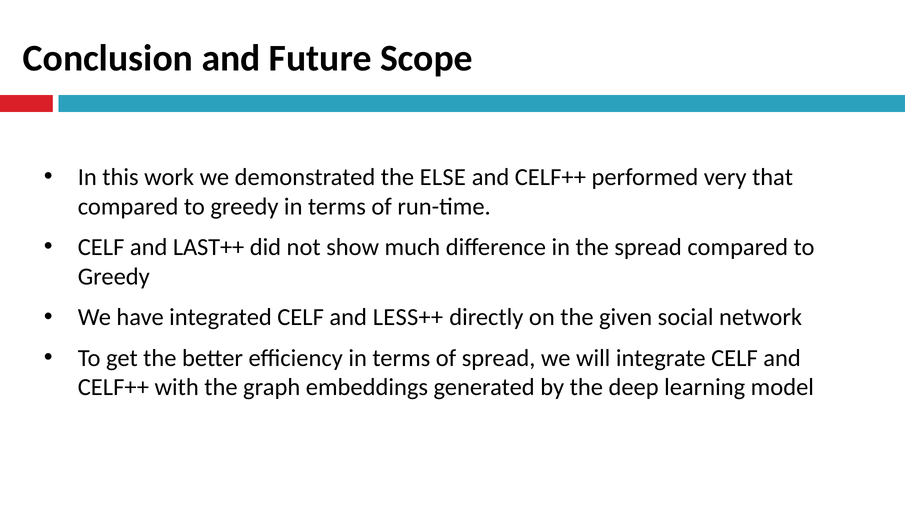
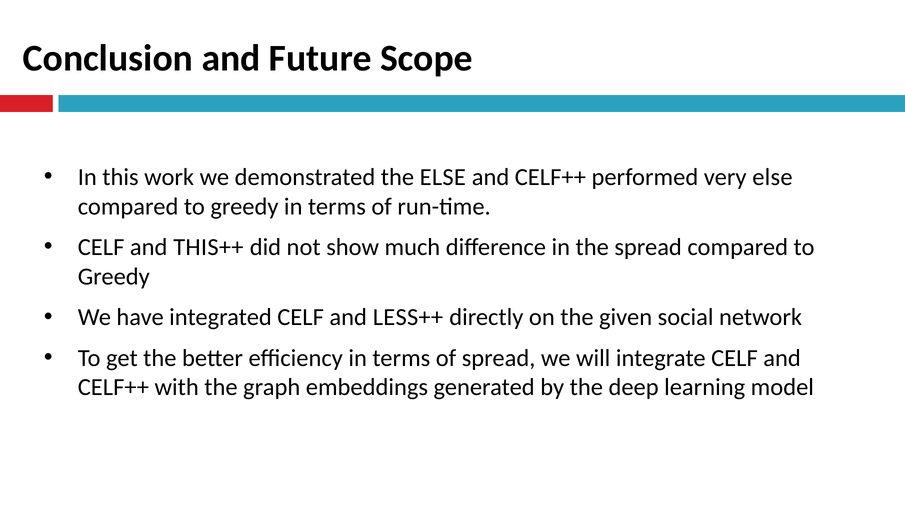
very that: that -> else (772, 177)
LAST++: LAST++ -> THIS++ (208, 247)
